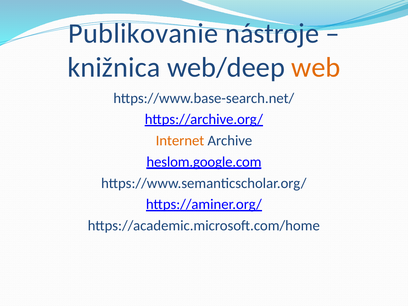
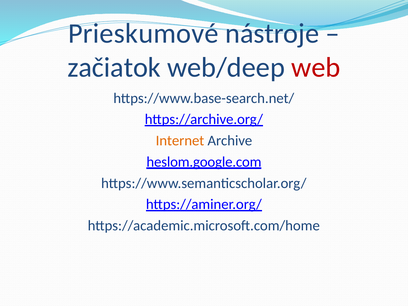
Publikovanie: Publikovanie -> Prieskumové (143, 33)
knižnica: knižnica -> začiatok (114, 67)
web colour: orange -> red (316, 67)
